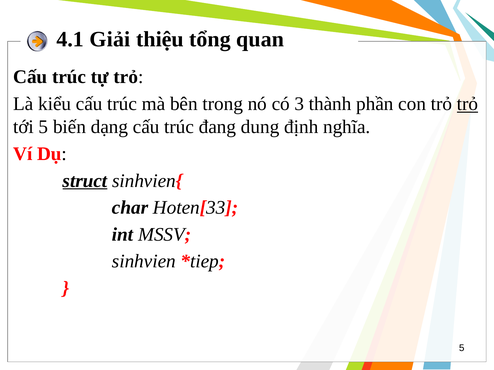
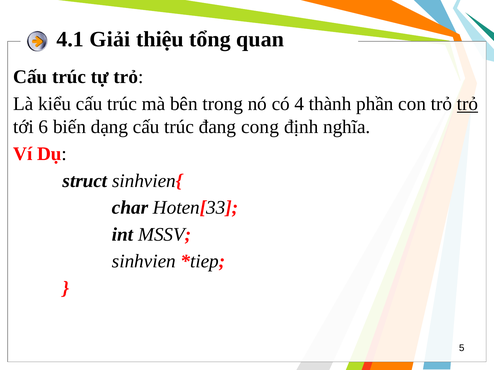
3: 3 -> 4 (299, 104)
tới 5: 5 -> 6 (43, 127)
dung: dung -> cong (260, 127)
struct underline: present -> none (85, 181)
